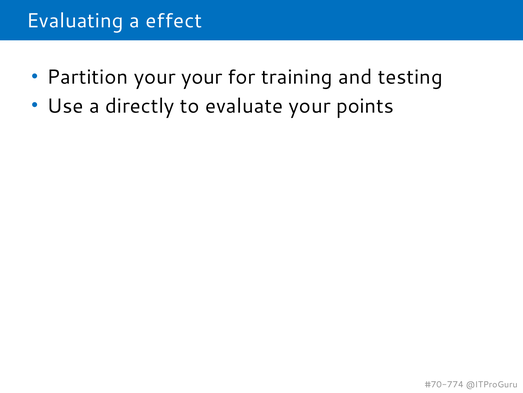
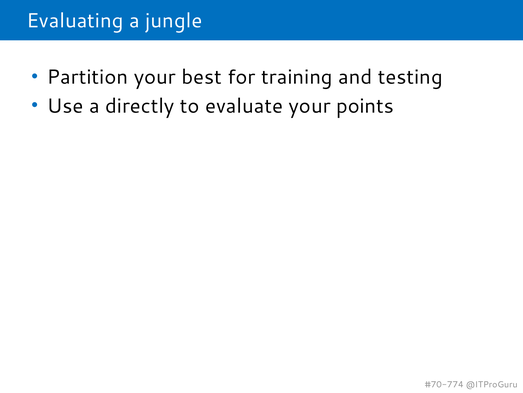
effect: effect -> jungle (174, 21)
your your: your -> best (202, 77)
